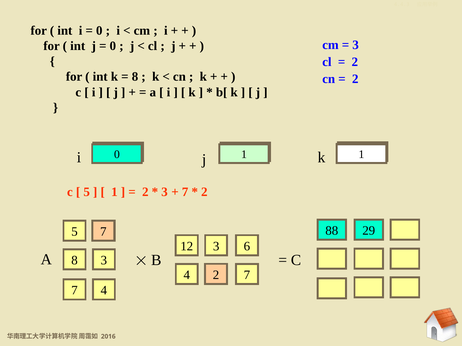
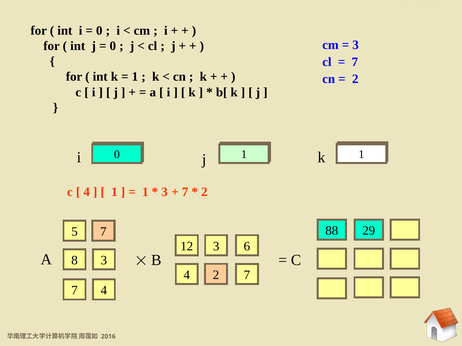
2: 2 -> 7 (355, 62)
8: 8 -> 1 (135, 77)
5: 5 -> 4 (87, 192)
2: 2 -> 1 (145, 192)
